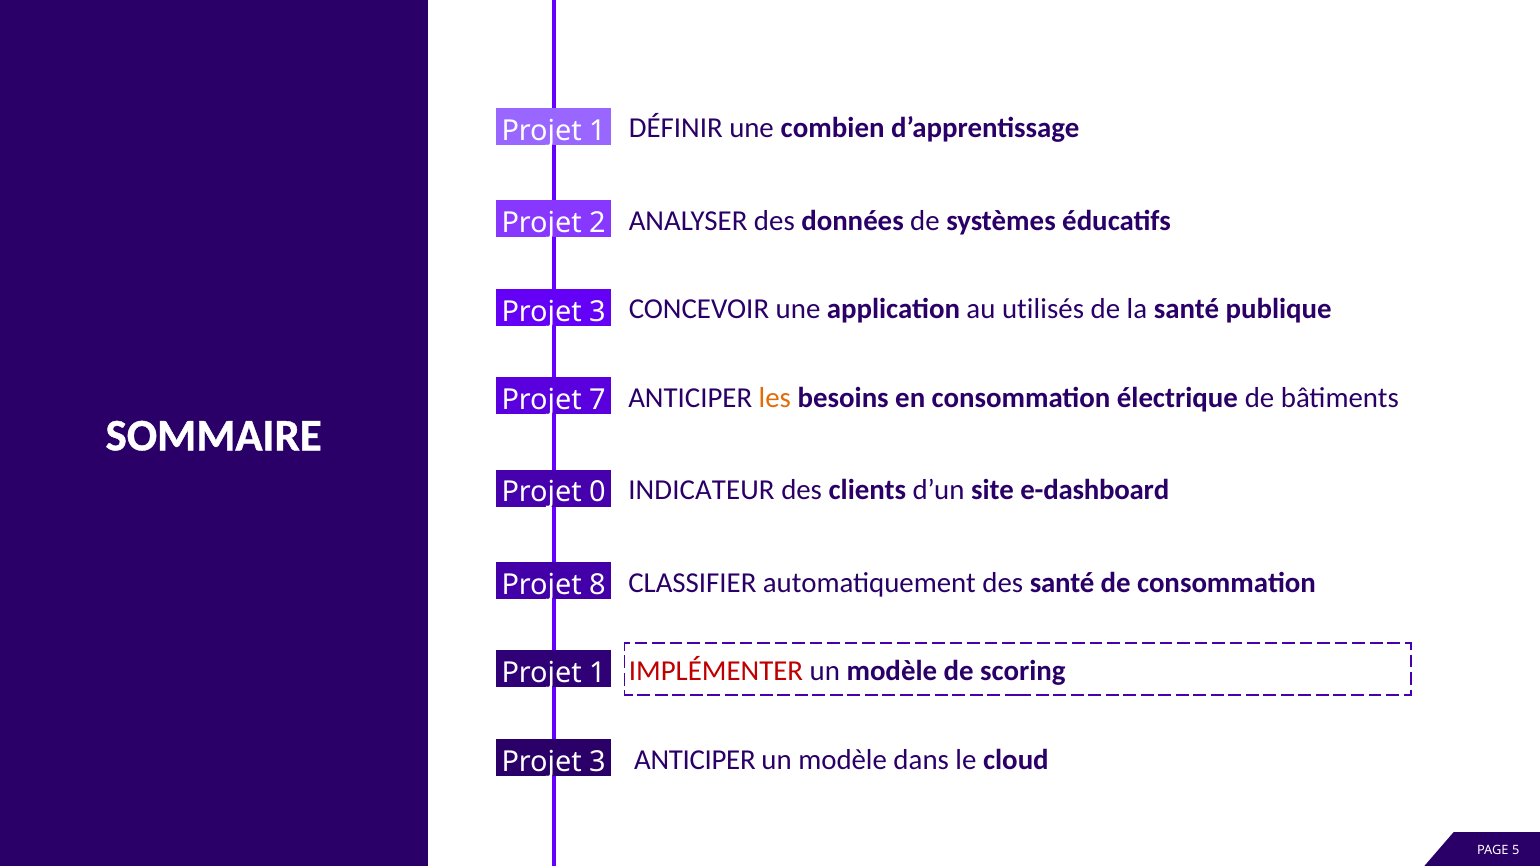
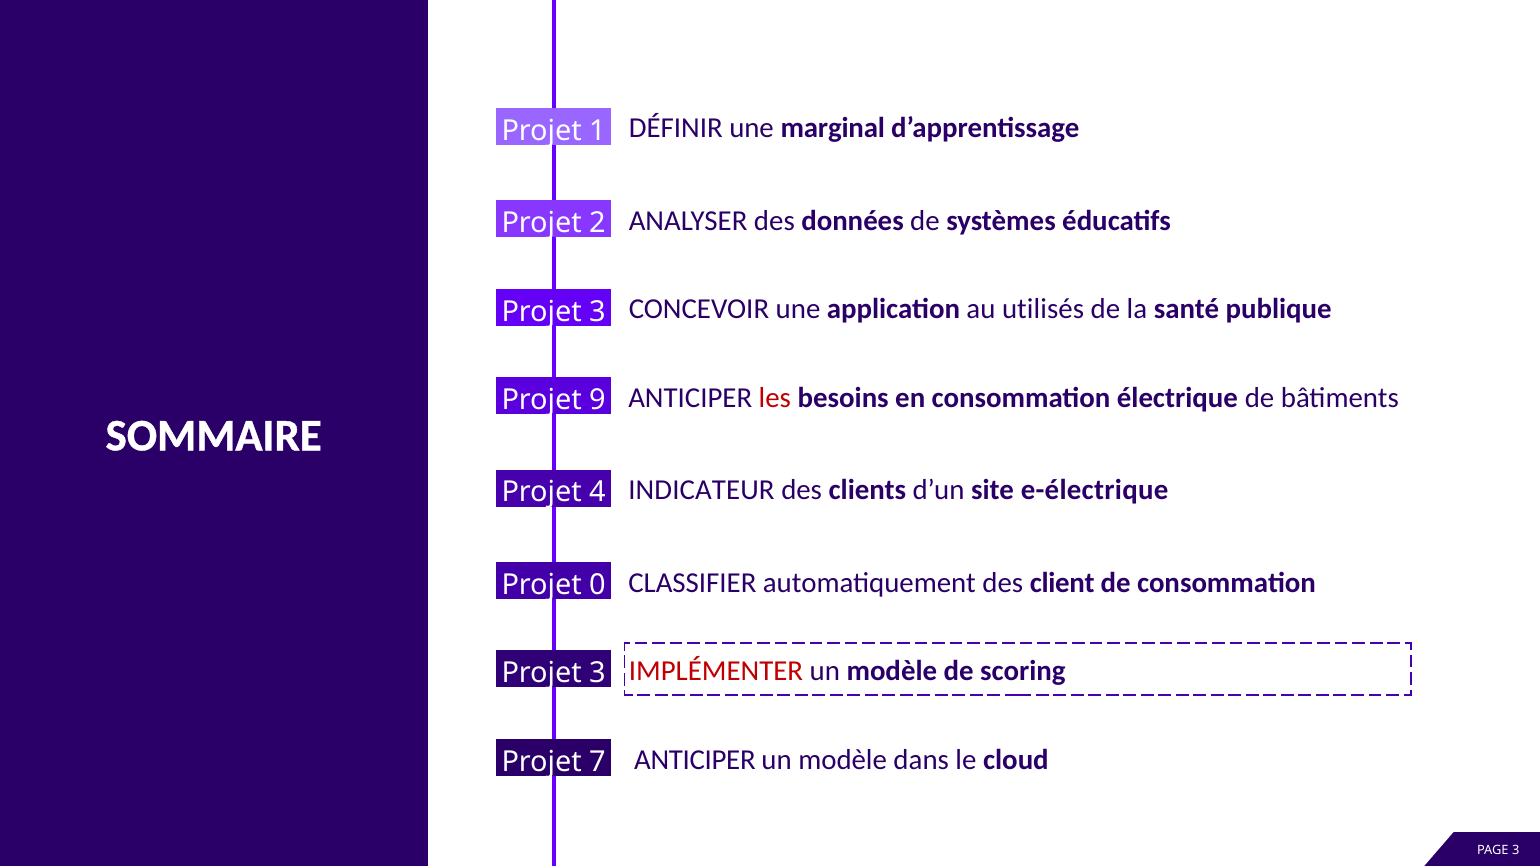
combien: combien -> marginal (833, 128)
les colour: orange -> red (775, 398)
7: 7 -> 9 (597, 400)
e-dashboard: e-dashboard -> e-électrique (1095, 490)
0: 0 -> 4 (597, 493)
des santé: santé -> client (1062, 583)
8: 8 -> 0 (597, 585)
1: 1 -> 3 (597, 673)
3: 3 -> 7 (597, 762)
PAGE 5: 5 -> 3 (1516, 850)
